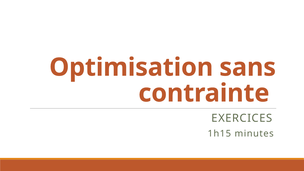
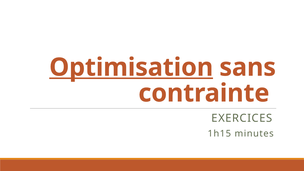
Optimisation underline: none -> present (131, 67)
